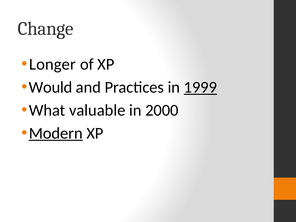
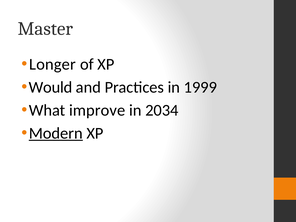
Change: Change -> Master (45, 29)
1999 underline: present -> none (200, 87)
valuable: valuable -> improve (97, 110)
2000: 2000 -> 2034 (162, 110)
